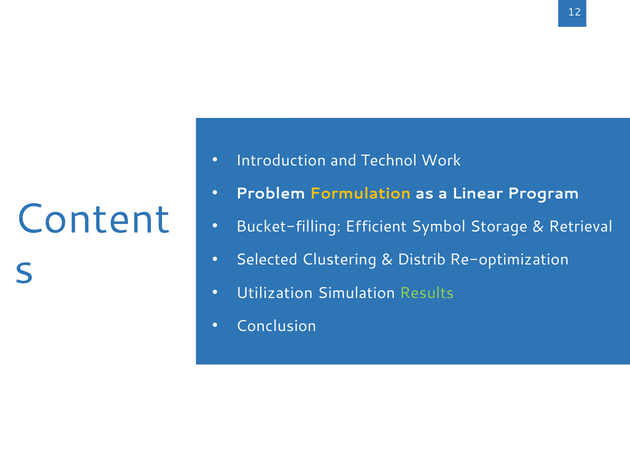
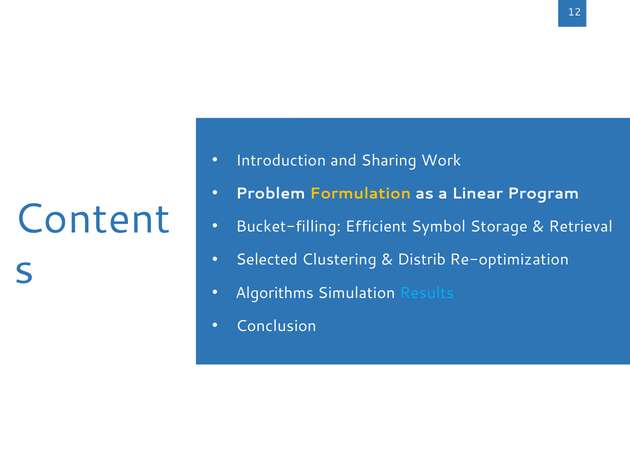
Technol: Technol -> Sharing (389, 160)
Utilization: Utilization -> Algorithms (275, 293)
Results colour: light green -> light blue (427, 293)
